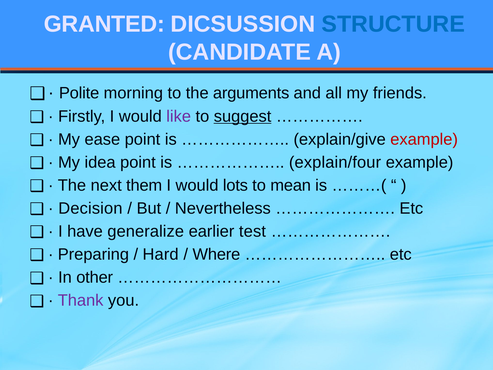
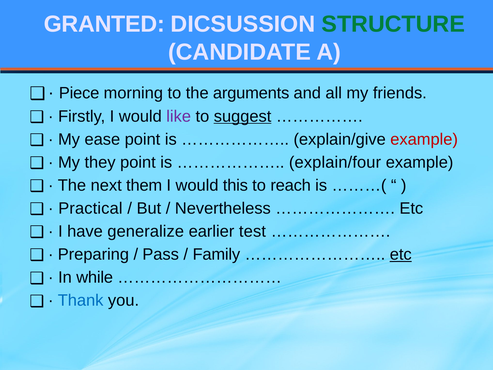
STRUCTURE colour: blue -> green (393, 24)
Polite: Polite -> Piece (79, 93)
idea: idea -> they (100, 162)
lots: lots -> this (235, 185)
mean: mean -> reach (291, 185)
Decision: Decision -> Practical (90, 208)
Hard: Hard -> Pass (161, 254)
Where: Where -> Family (216, 254)
etc underline: none -> present (401, 254)
other: other -> while (95, 277)
Thank colour: purple -> blue (81, 300)
